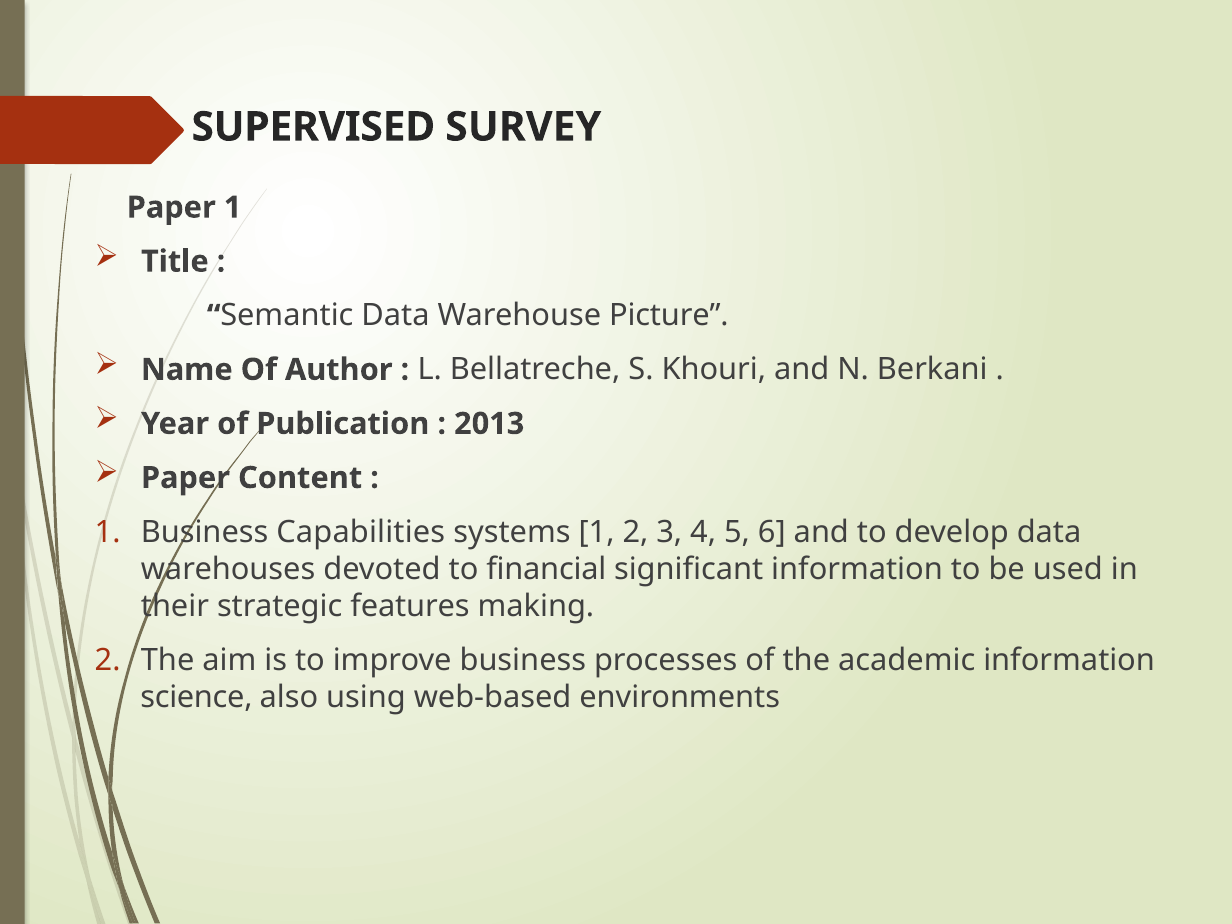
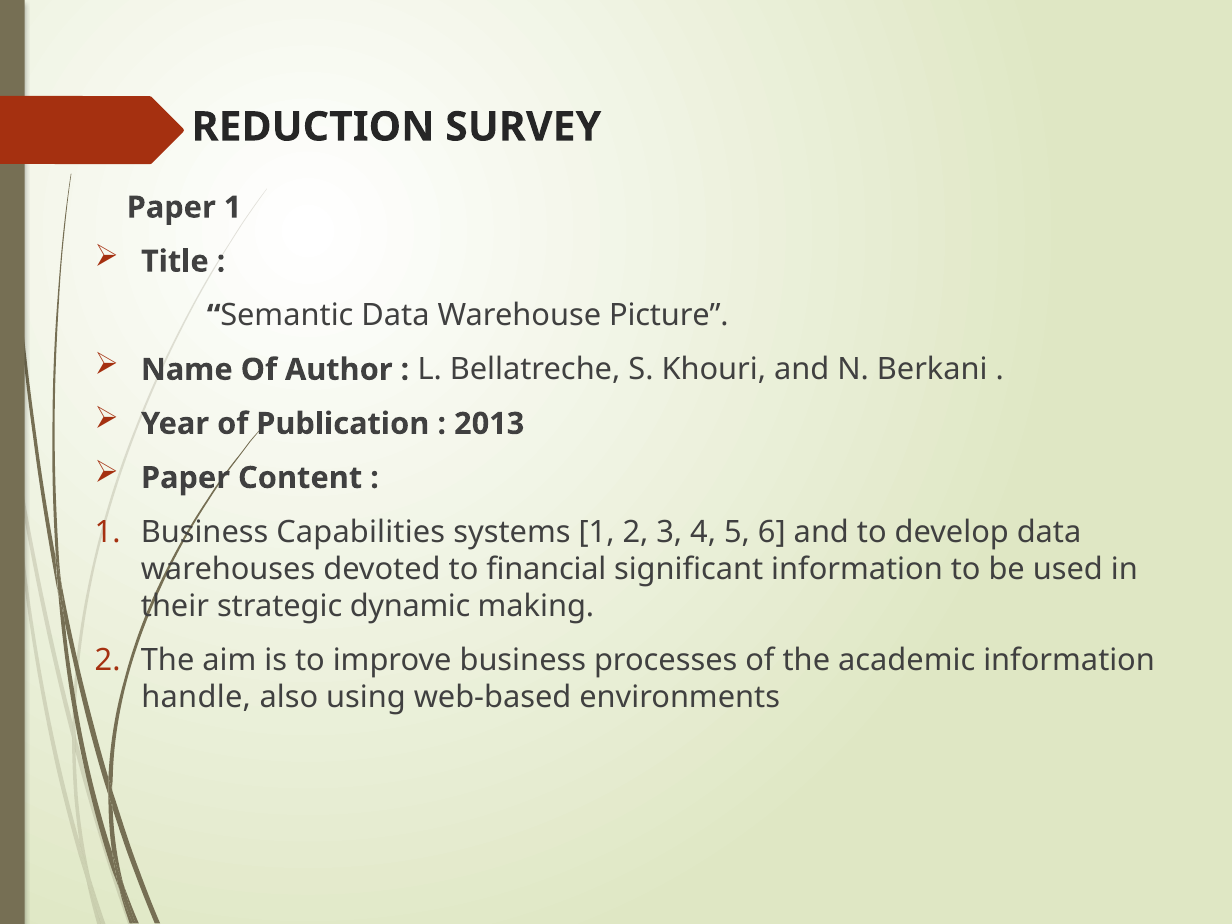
SUPERVISED: SUPERVISED -> REDUCTION (313, 127)
features: features -> dynamic (410, 606)
science: science -> handle (196, 697)
